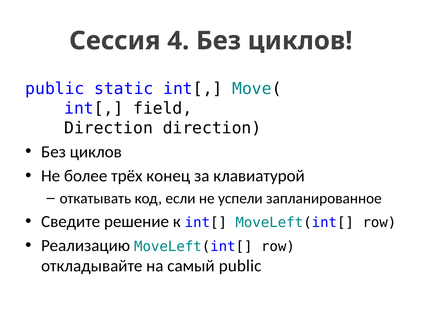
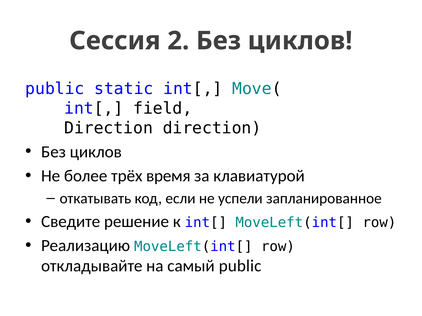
4: 4 -> 2 (178, 41)
конец: конец -> время (168, 176)
